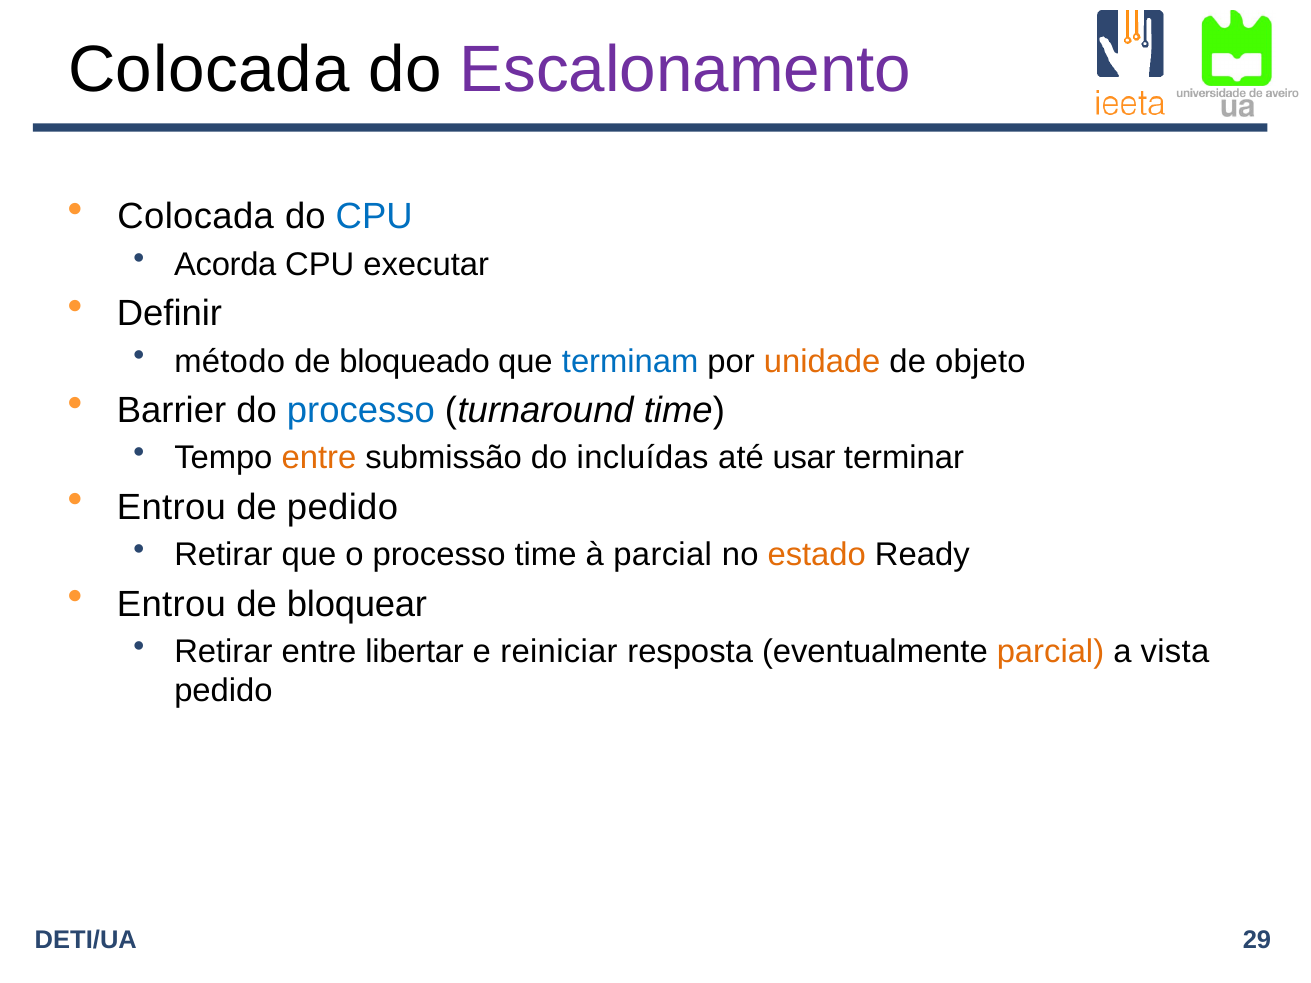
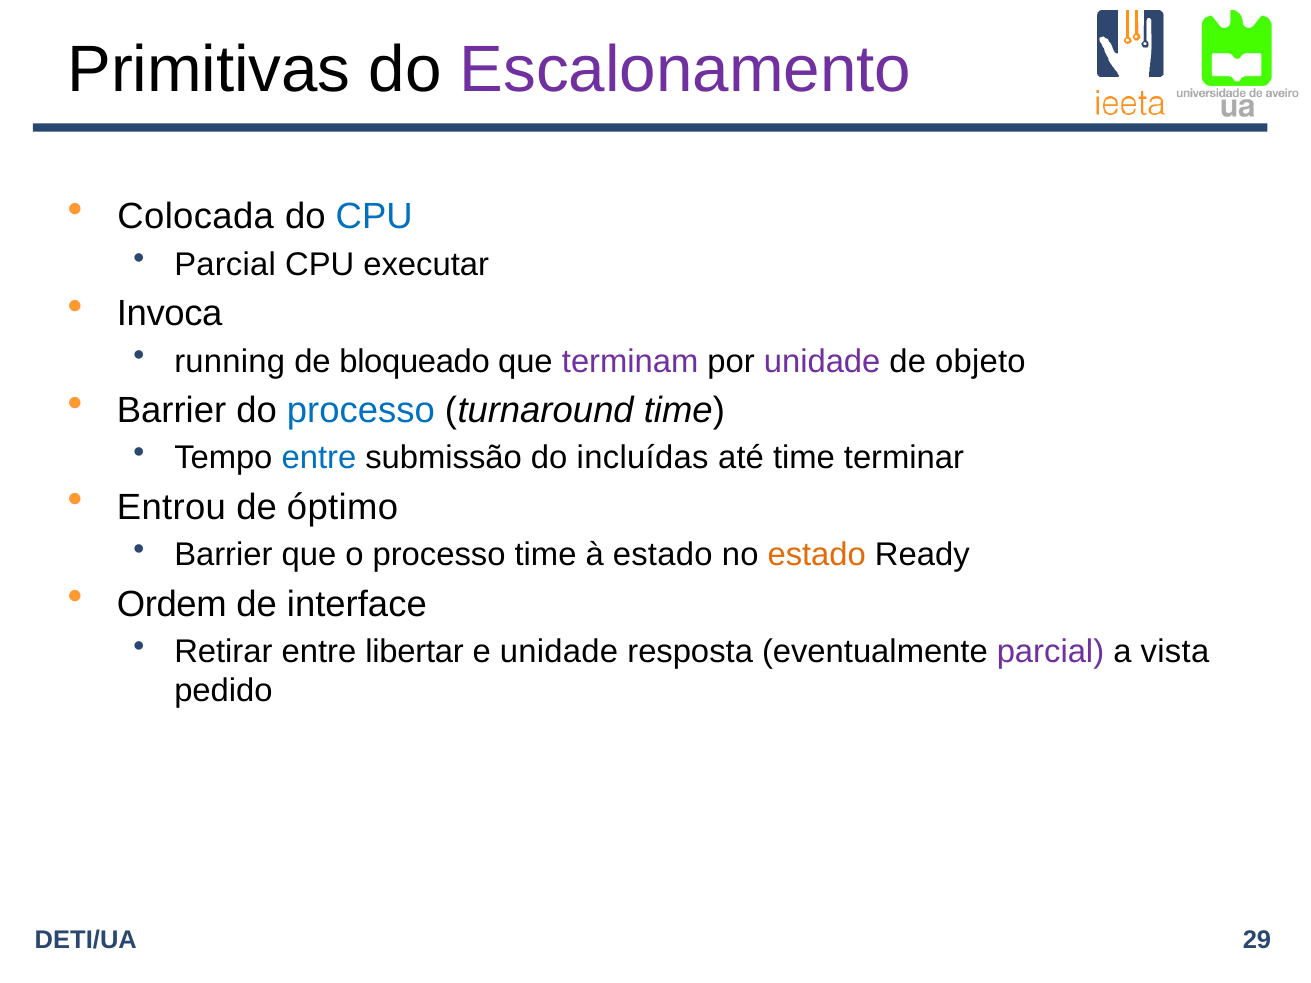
Colocada: Colocada -> Primitivas (209, 70)
Acorda: Acorda -> Parcial (225, 264)
Definir: Definir -> Invoca (170, 314)
método: método -> running (230, 361)
terminam colour: blue -> purple (630, 361)
unidade colour: orange -> purple (822, 361)
entre colour: orange -> blue (319, 458)
até usar: usar -> time (804, 458)
de pedido: pedido -> óptimo (342, 507)
Retirar: Retirar -> Barrier (223, 555)
à parcial: parcial -> estado (663, 555)
Entrou: Entrou -> Ordem (172, 604)
bloquear: bloquear -> interface (357, 604)
e reiniciar: reiniciar -> unidade (559, 652)
parcial colour: orange -> purple (1050, 652)
